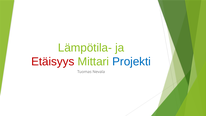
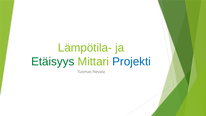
Etäisyys colour: red -> green (53, 62)
